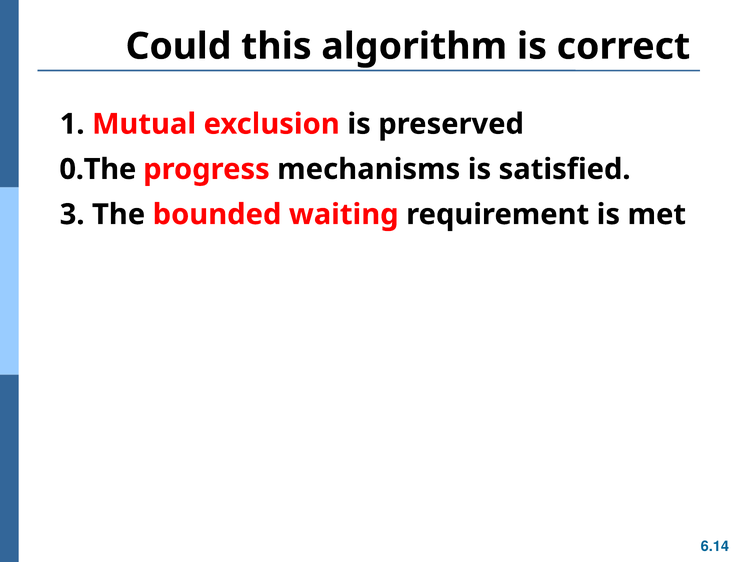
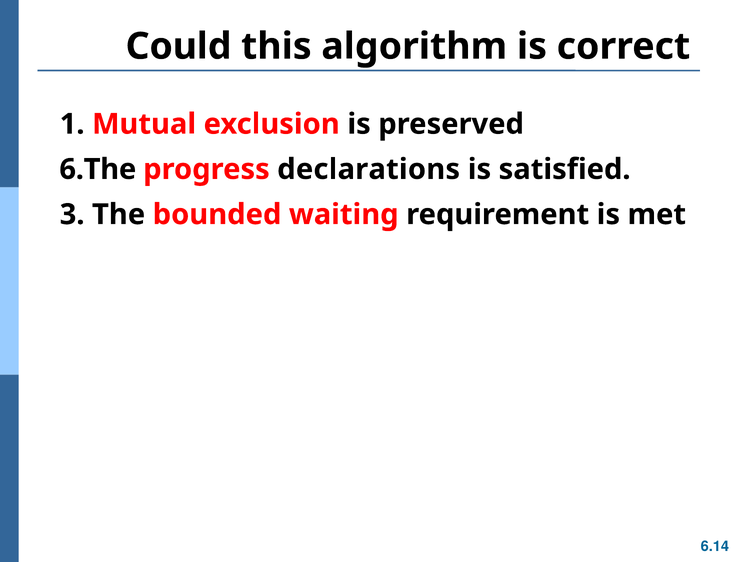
0.The: 0.The -> 6.The (98, 169)
mechanisms: mechanisms -> declarations (369, 169)
